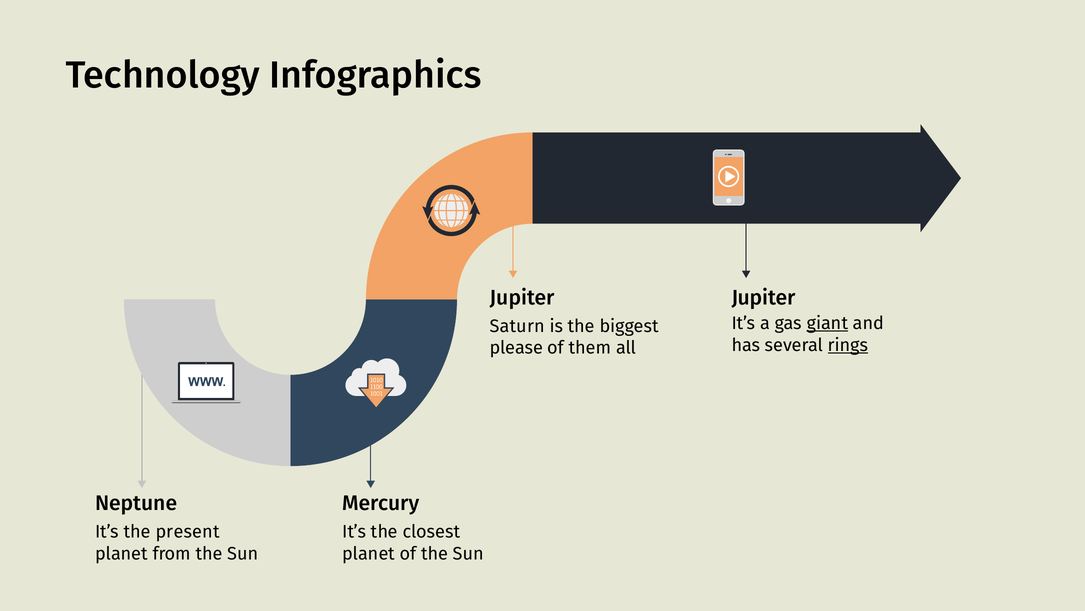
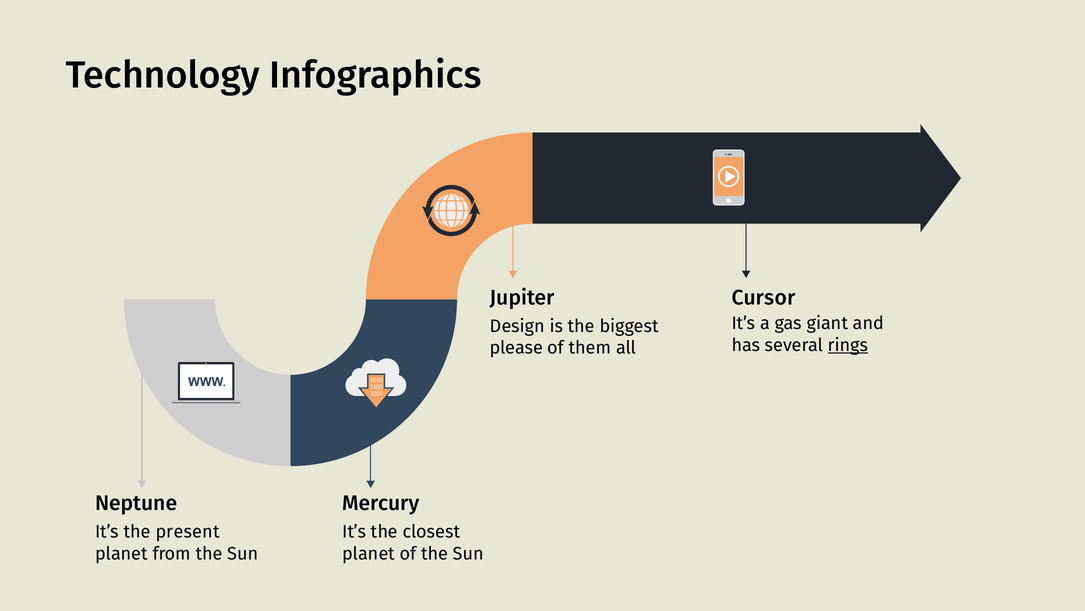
Jupiter: Jupiter -> Cursor (763, 297)
giant underline: present -> none (827, 323)
Saturn: Saturn -> Design (517, 326)
